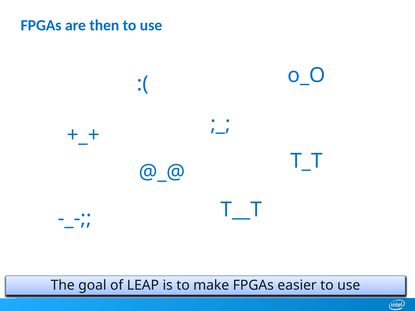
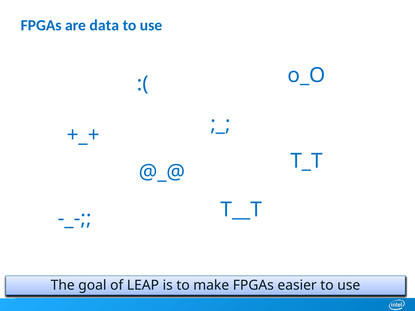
then: then -> data (104, 25)
